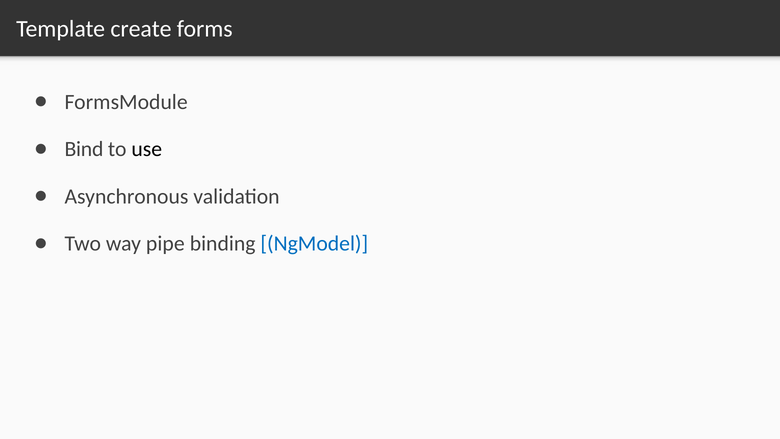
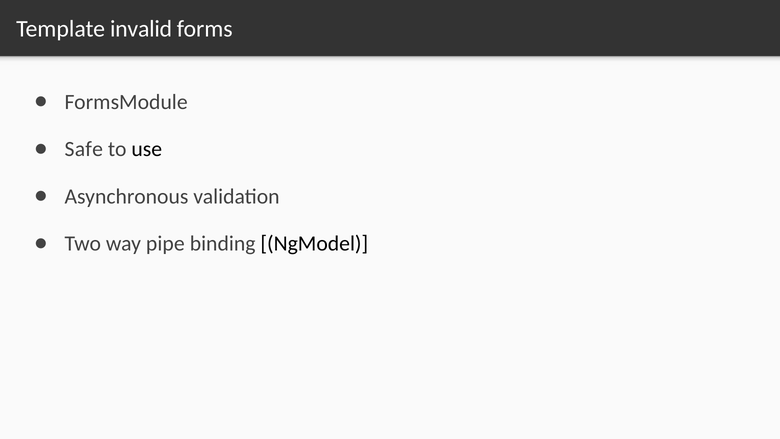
create: create -> invalid (141, 29)
Bind: Bind -> Safe (84, 149)
NgModel colour: blue -> black (314, 244)
